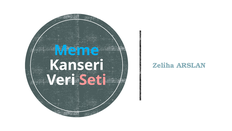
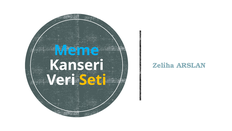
Seti colour: pink -> yellow (93, 80)
